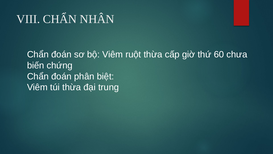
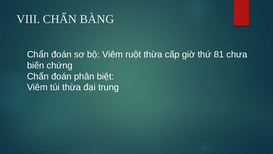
NHÂN: NHÂN -> BÀNG (97, 19)
60: 60 -> 81 (219, 54)
